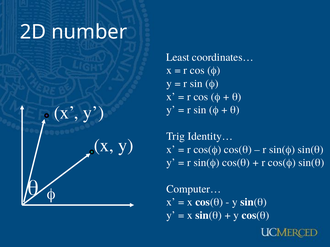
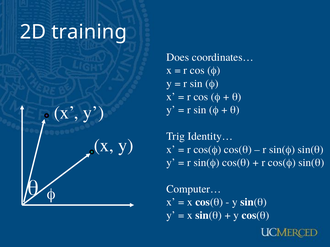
number: number -> training (89, 32)
Least: Least -> Does (178, 57)
